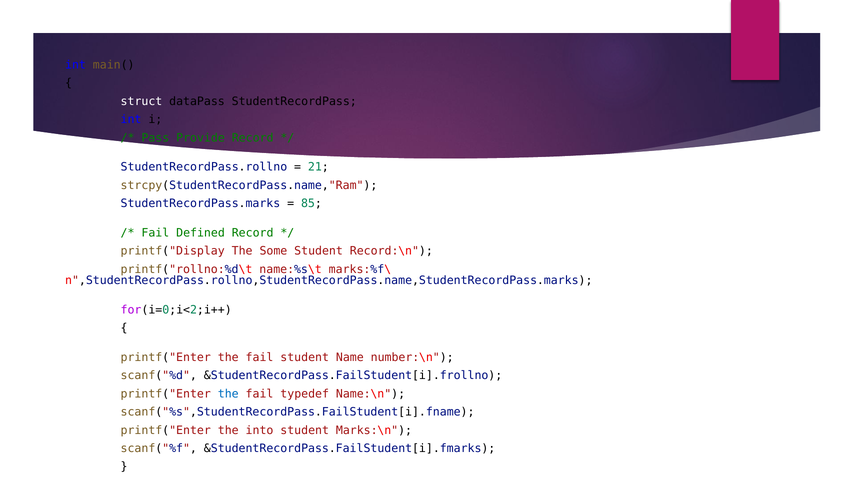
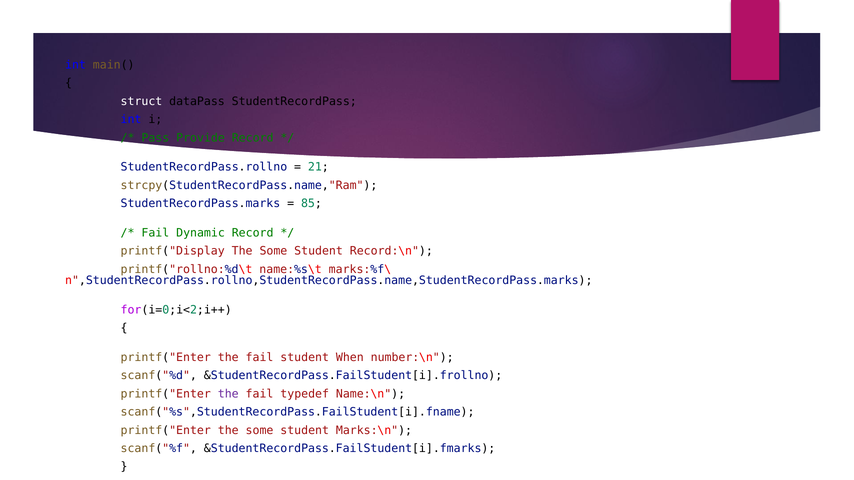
Defined: Defined -> Dynamic (201, 233)
Name: Name -> When (350, 358)
the colour: blue -> purple (228, 394)
printf("Enter the into: into -> some (260, 431)
